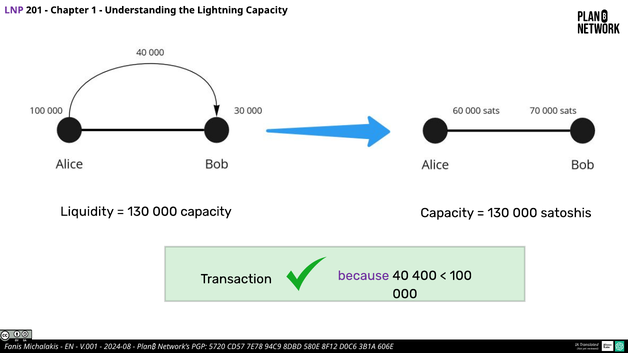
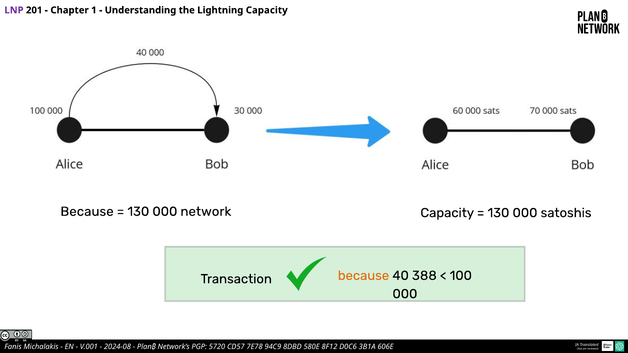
Liquidity: Liquidity -> Because (87, 212)
000 capacity: capacity -> network (206, 212)
because colour: purple -> orange (363, 276)
400: 400 -> 388 (424, 276)
